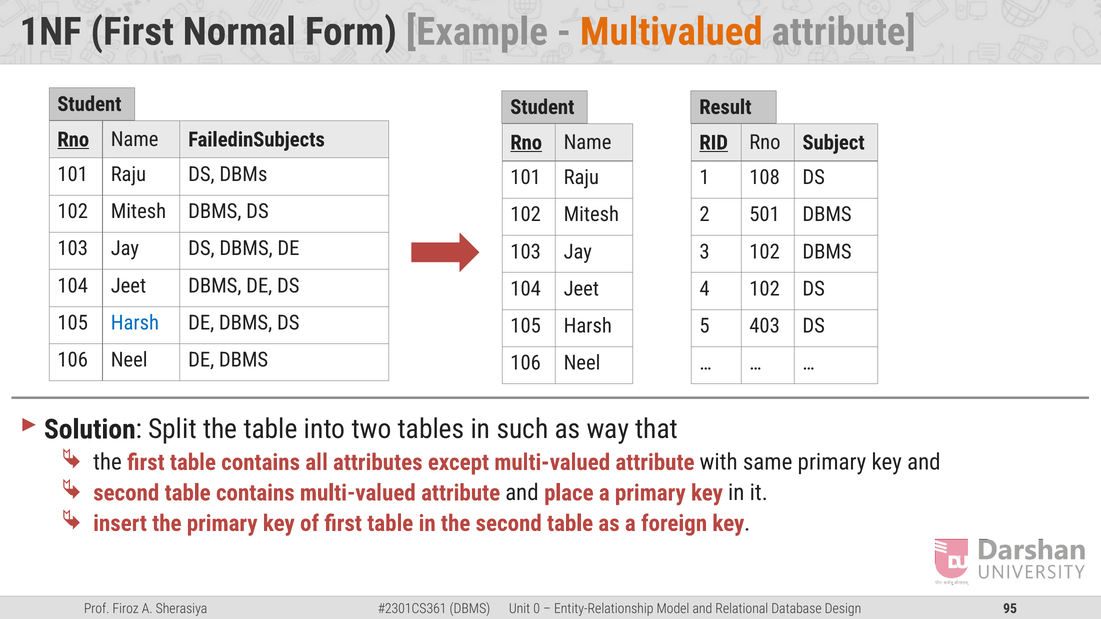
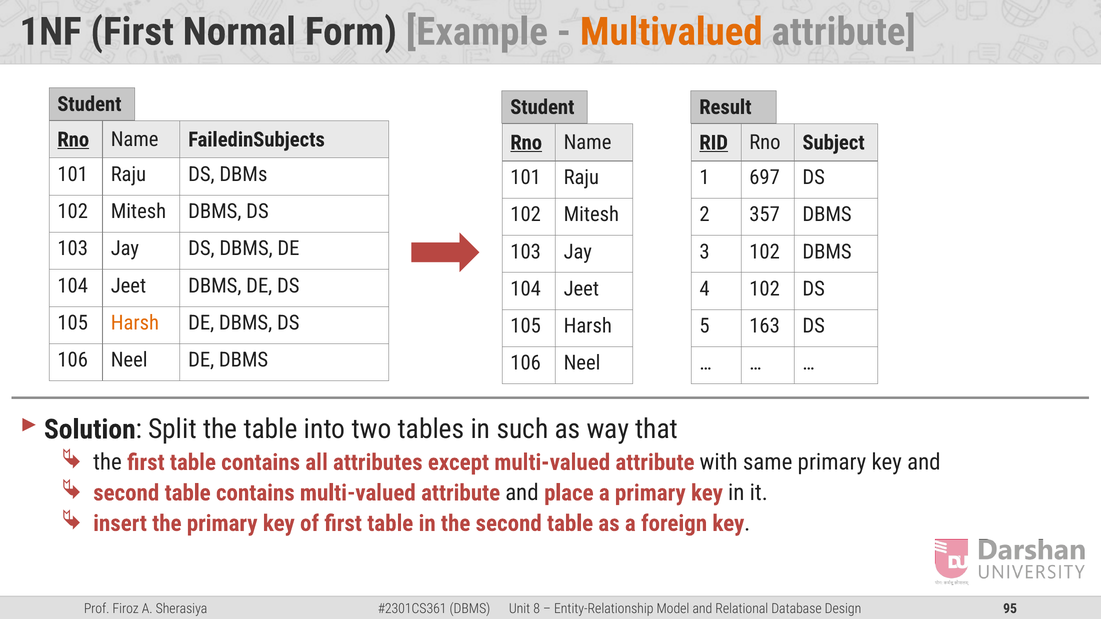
108: 108 -> 697 (765, 178)
501: 501 -> 357 (765, 215)
Harsh colour: blue -> orange (135, 323)
403: 403 -> 163 (765, 326)
0: 0 -> 8 (537, 609)
